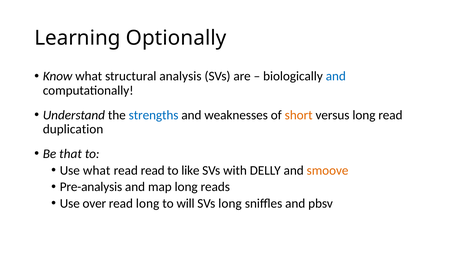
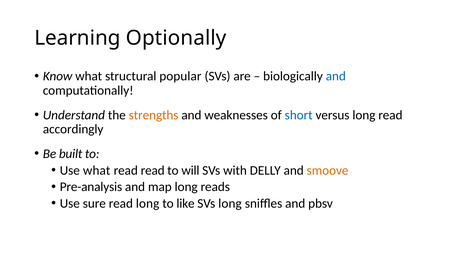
analysis: analysis -> popular (180, 76)
strengths colour: blue -> orange (154, 115)
short colour: orange -> blue (299, 115)
duplication: duplication -> accordingly (73, 129)
that: that -> built (71, 154)
like: like -> will (190, 170)
over: over -> sure (94, 203)
will: will -> like (186, 203)
